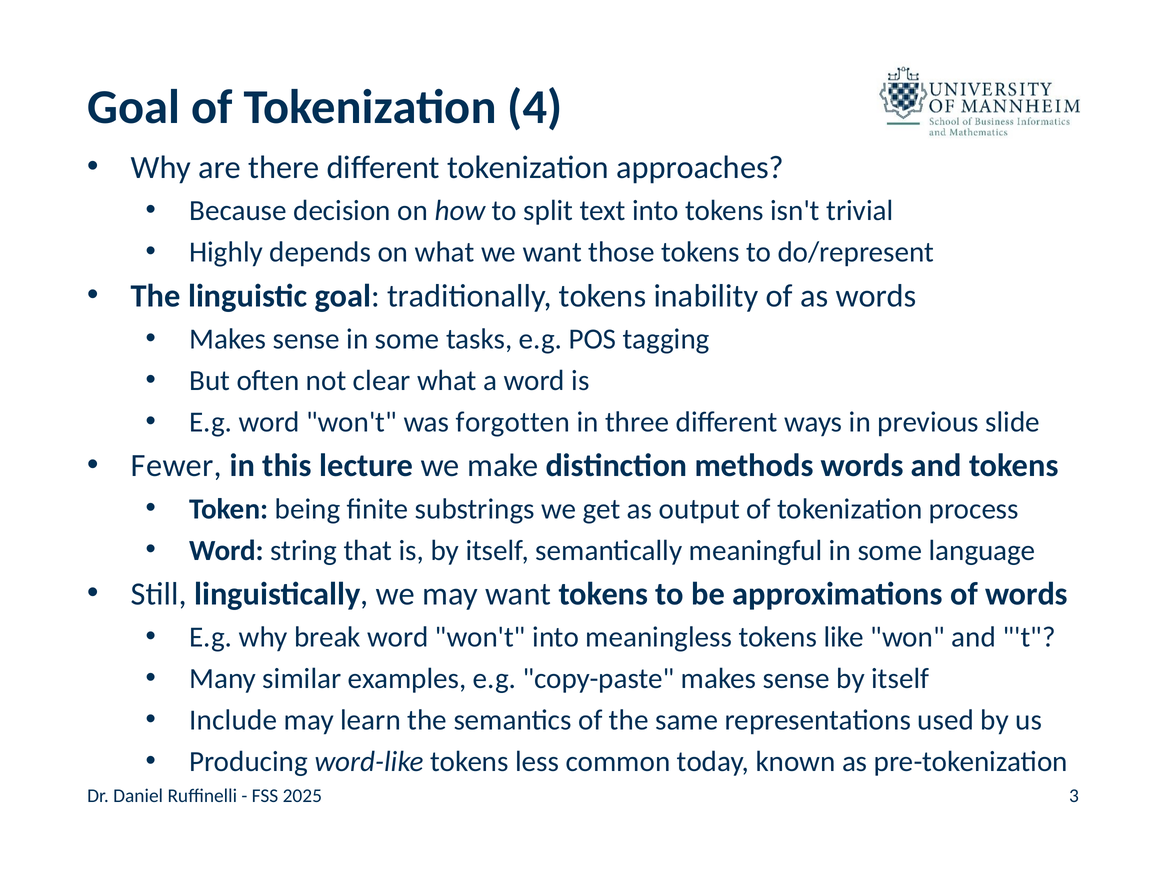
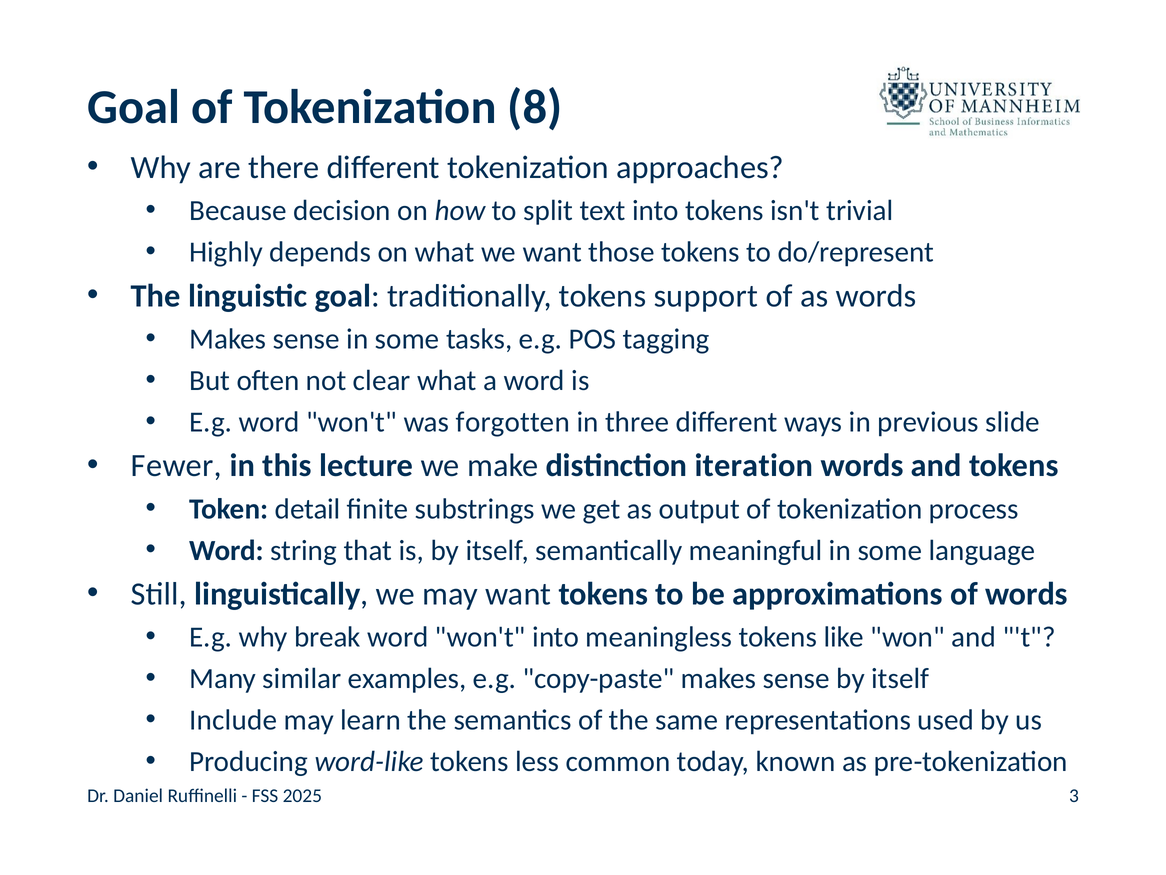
4: 4 -> 8 (535, 107)
inability: inability -> support (706, 296)
methods: methods -> iteration (754, 465)
being: being -> detail (308, 509)
